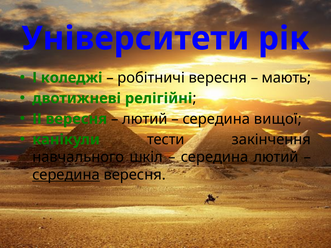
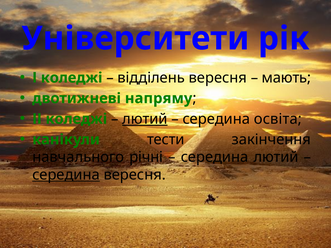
робітничі: робітничі -> відділень (151, 78)
релігійні: релігійні -> напряму (159, 98)
ІІ вересня: вересня -> коледжі (76, 119)
лютий underline: none -> present (145, 119)
вищої: вищої -> освіта (278, 119)
шкіл: шкіл -> річні (146, 157)
